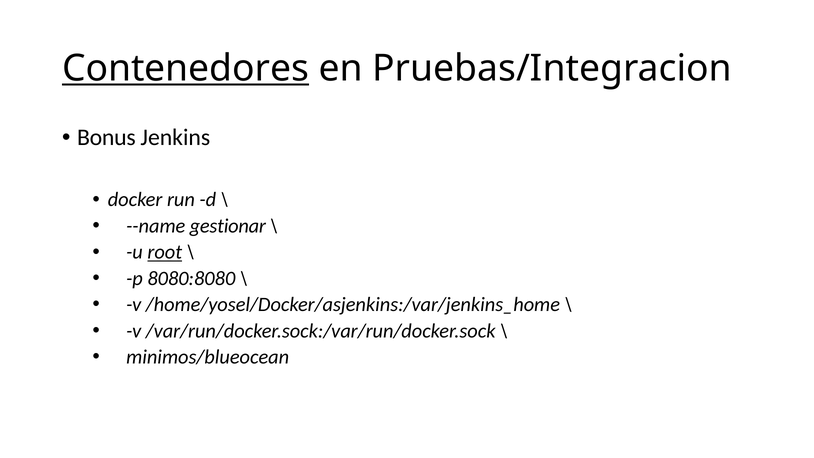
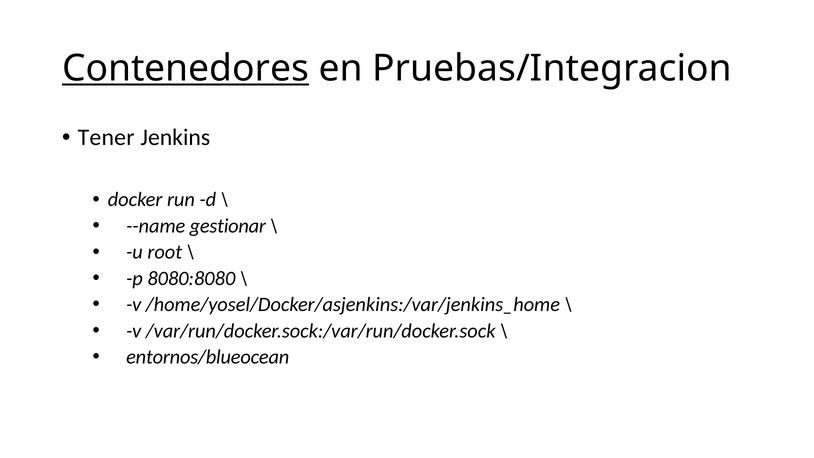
Bonus: Bonus -> Tener (106, 138)
root underline: present -> none (165, 252)
minimos/blueocean: minimos/blueocean -> entornos/blueocean (208, 357)
